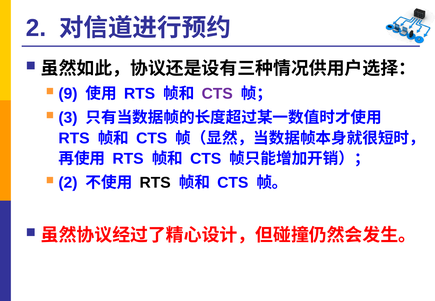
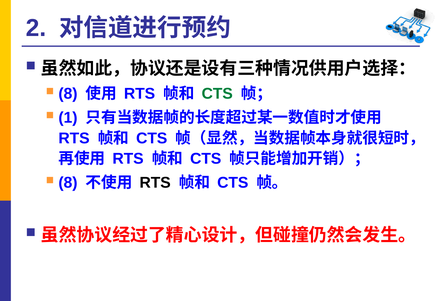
9: 9 -> 8 (68, 94)
CTS colour: purple -> green (217, 94)
3: 3 -> 1 (68, 118)
2: 2 -> 8 (68, 183)
